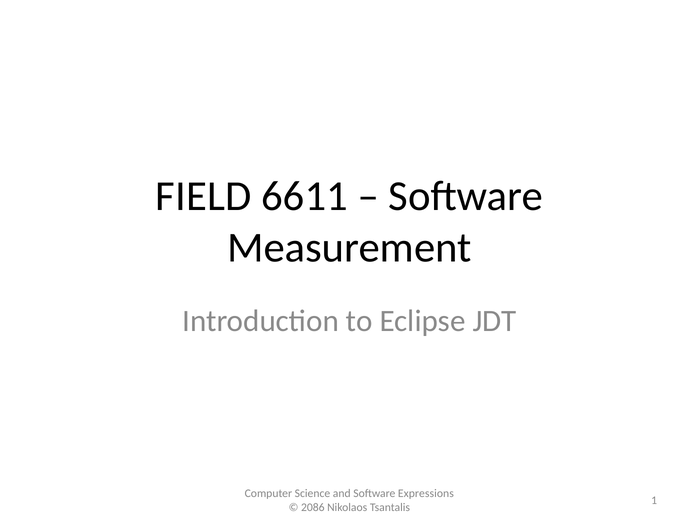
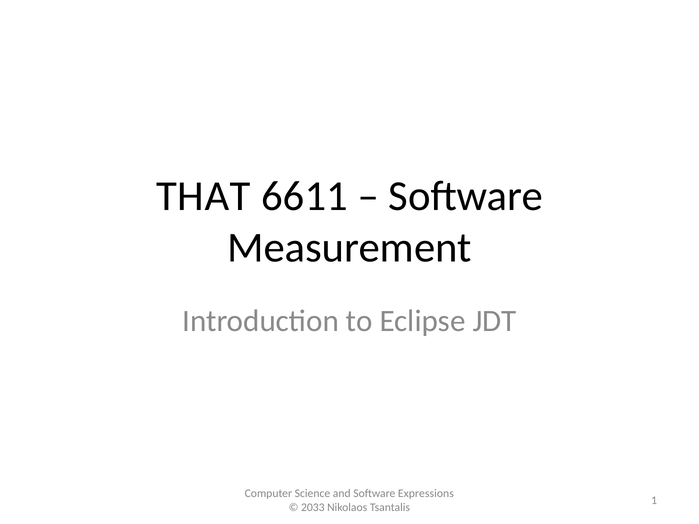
FIELD: FIELD -> THAT (203, 196)
2086: 2086 -> 2033 (313, 508)
